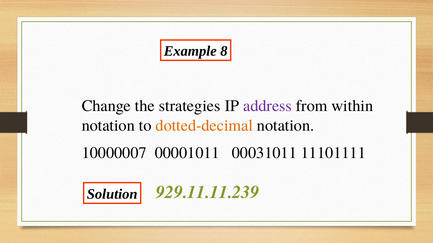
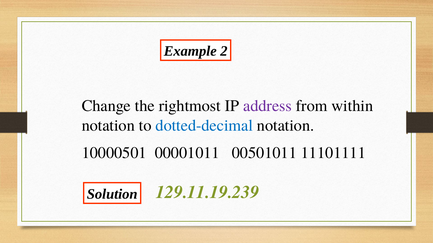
8: 8 -> 2 (224, 51)
strategies: strategies -> rightmost (190, 106)
dotted-decimal colour: orange -> blue (204, 126)
10000007: 10000007 -> 10000501 (114, 153)
00031011: 00031011 -> 00501011 (264, 153)
929.11.11.239: 929.11.11.239 -> 129.11.19.239 (207, 193)
